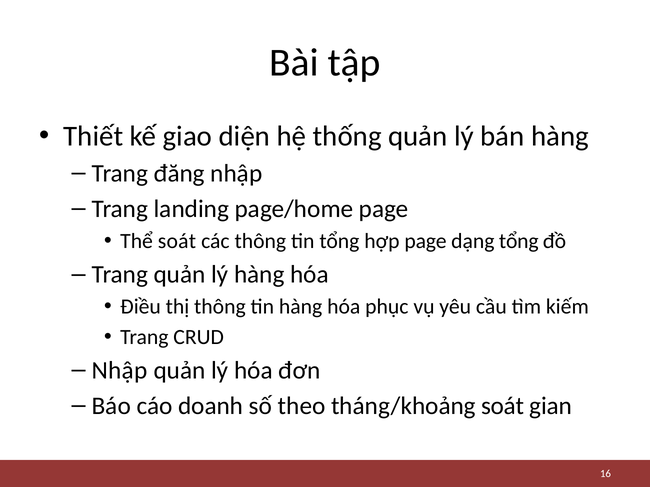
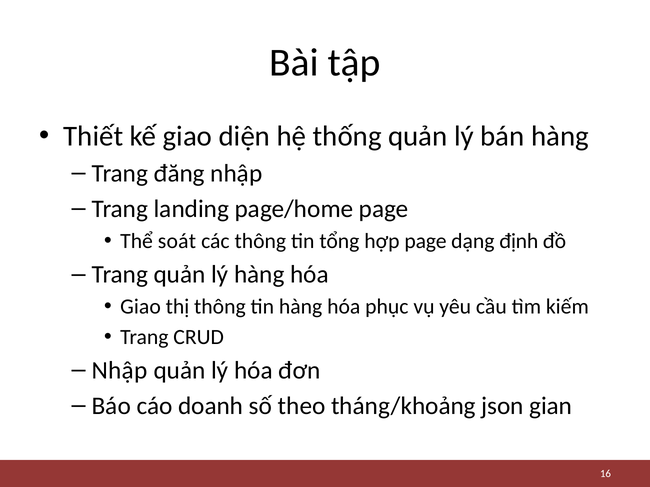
dạng tổng: tổng -> định (519, 241)
Điều: Điều -> Giao (141, 307)
tháng/khoảng soát: soát -> json (503, 406)
